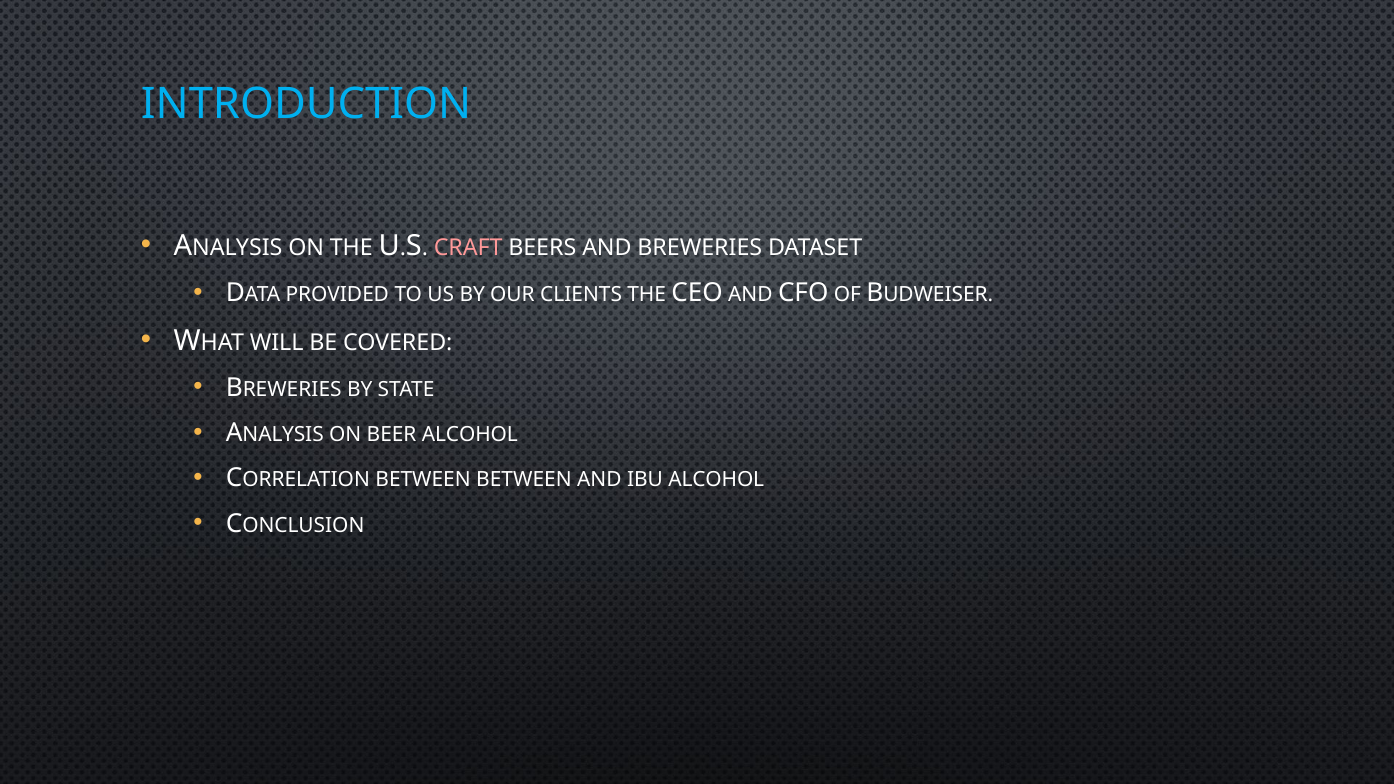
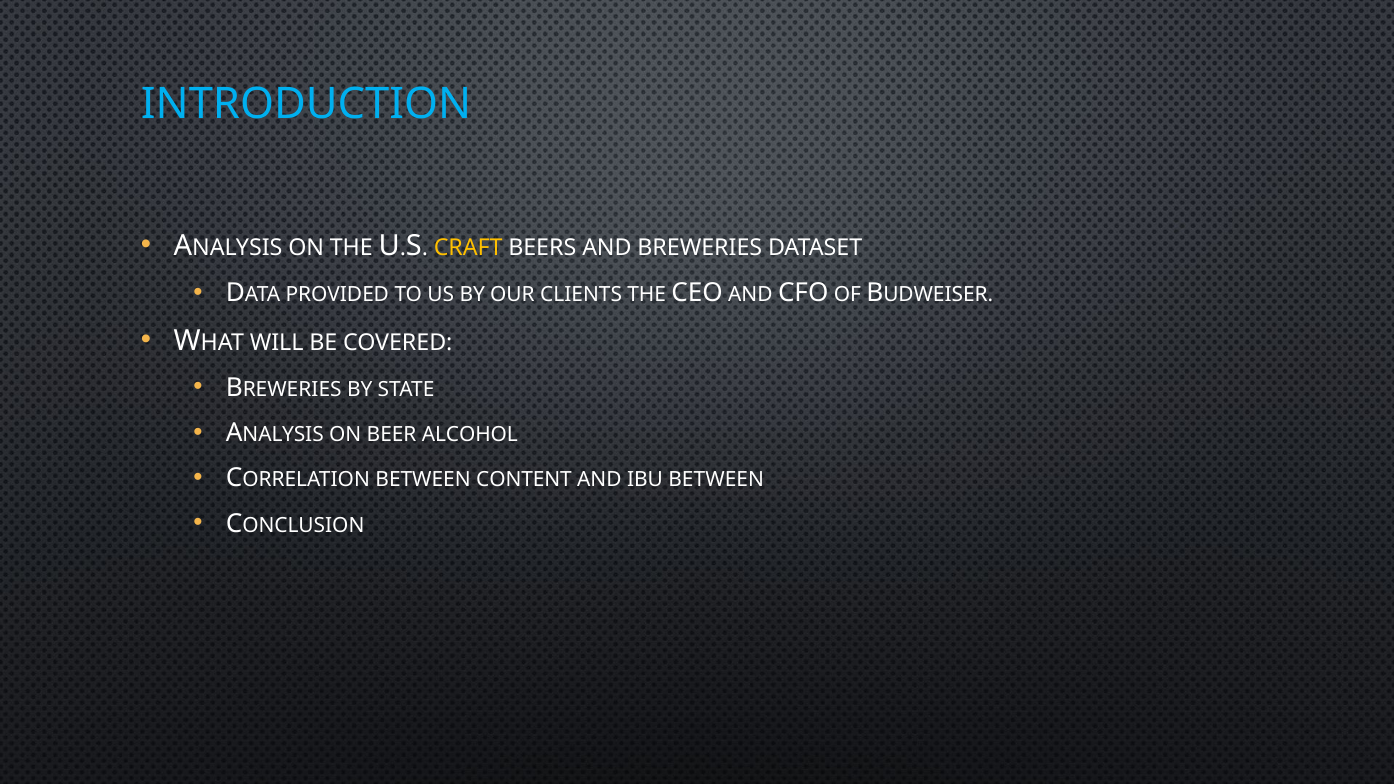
CRAFT colour: pink -> yellow (468, 248)
BETWEEN BETWEEN: BETWEEN -> CONTENT (524, 480)
IBU ALCOHOL: ALCOHOL -> BETWEEN (716, 480)
